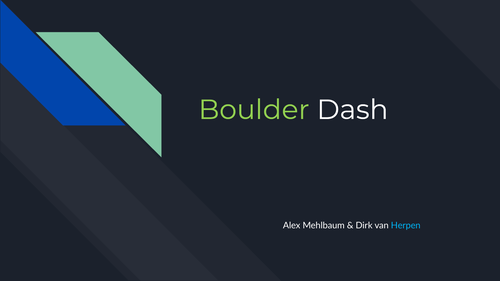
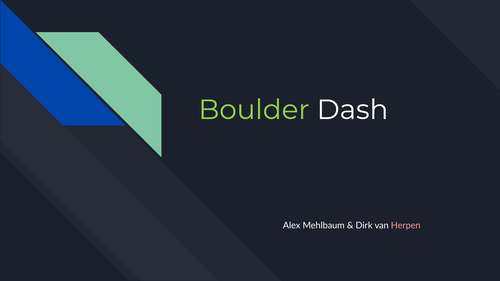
Herpen colour: light blue -> pink (406, 226)
